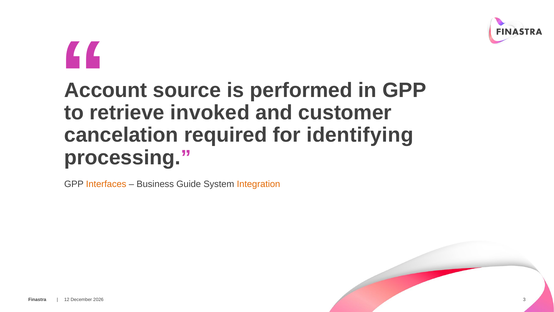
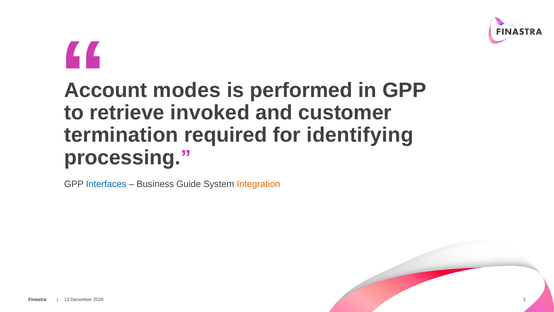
source: source -> modes (187, 90)
cancelation: cancelation -> termination (121, 135)
Interfaces colour: orange -> blue (106, 184)
